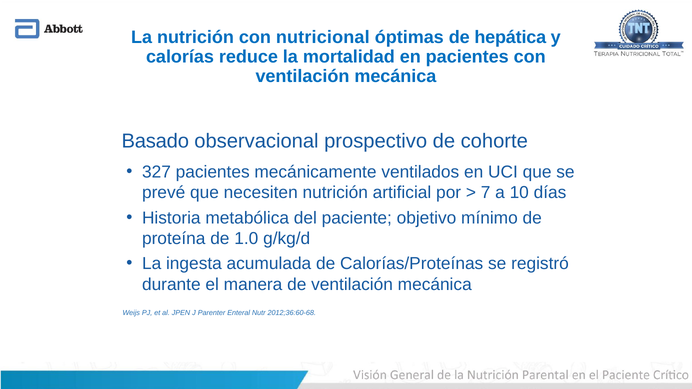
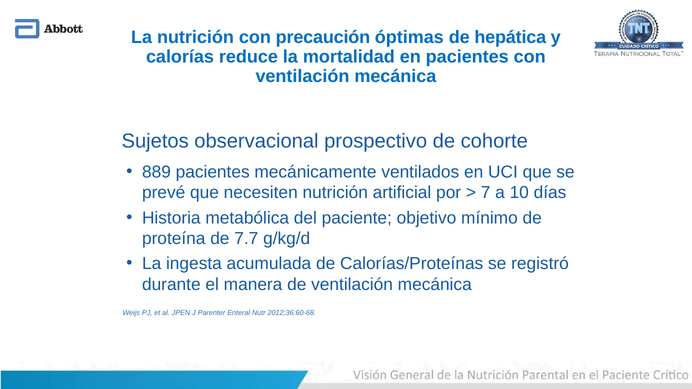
nutricional: nutricional -> precaución (323, 38)
Basado: Basado -> Sujetos (155, 141)
327: 327 -> 889 (156, 172)
1.0: 1.0 -> 7.7 (246, 239)
